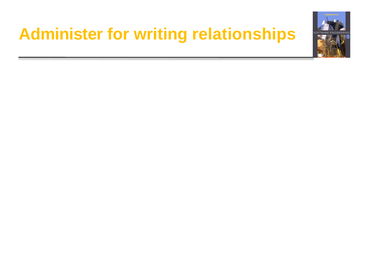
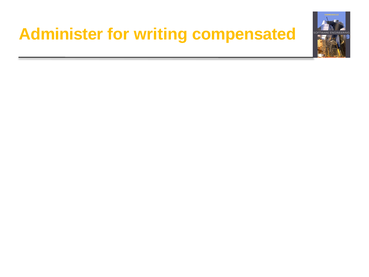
relationships: relationships -> compensated (244, 34)
